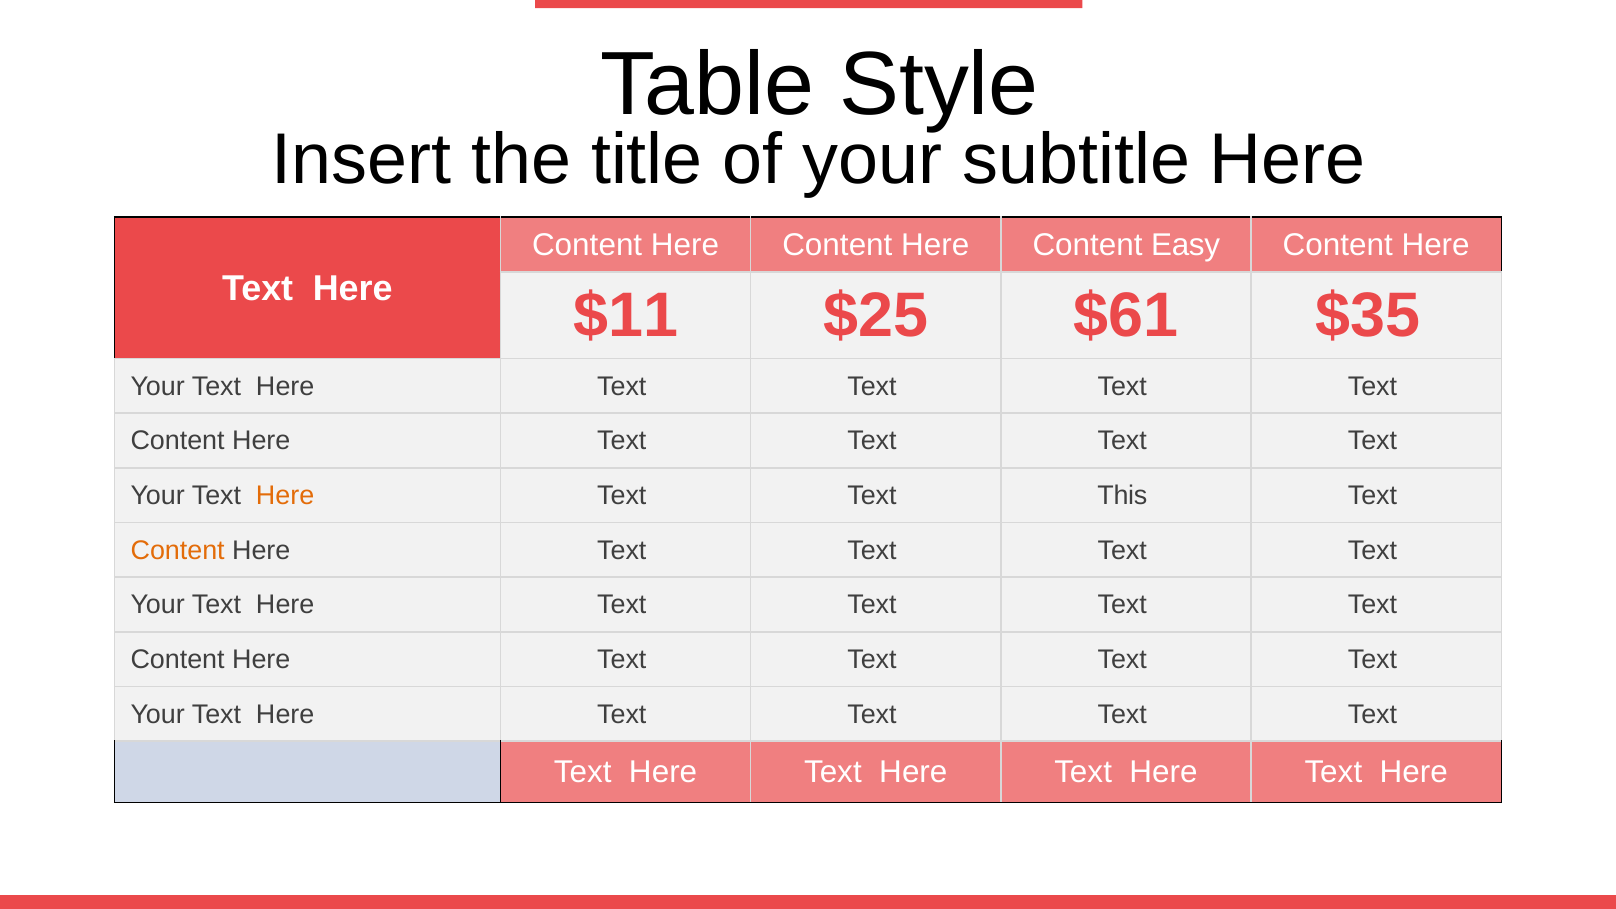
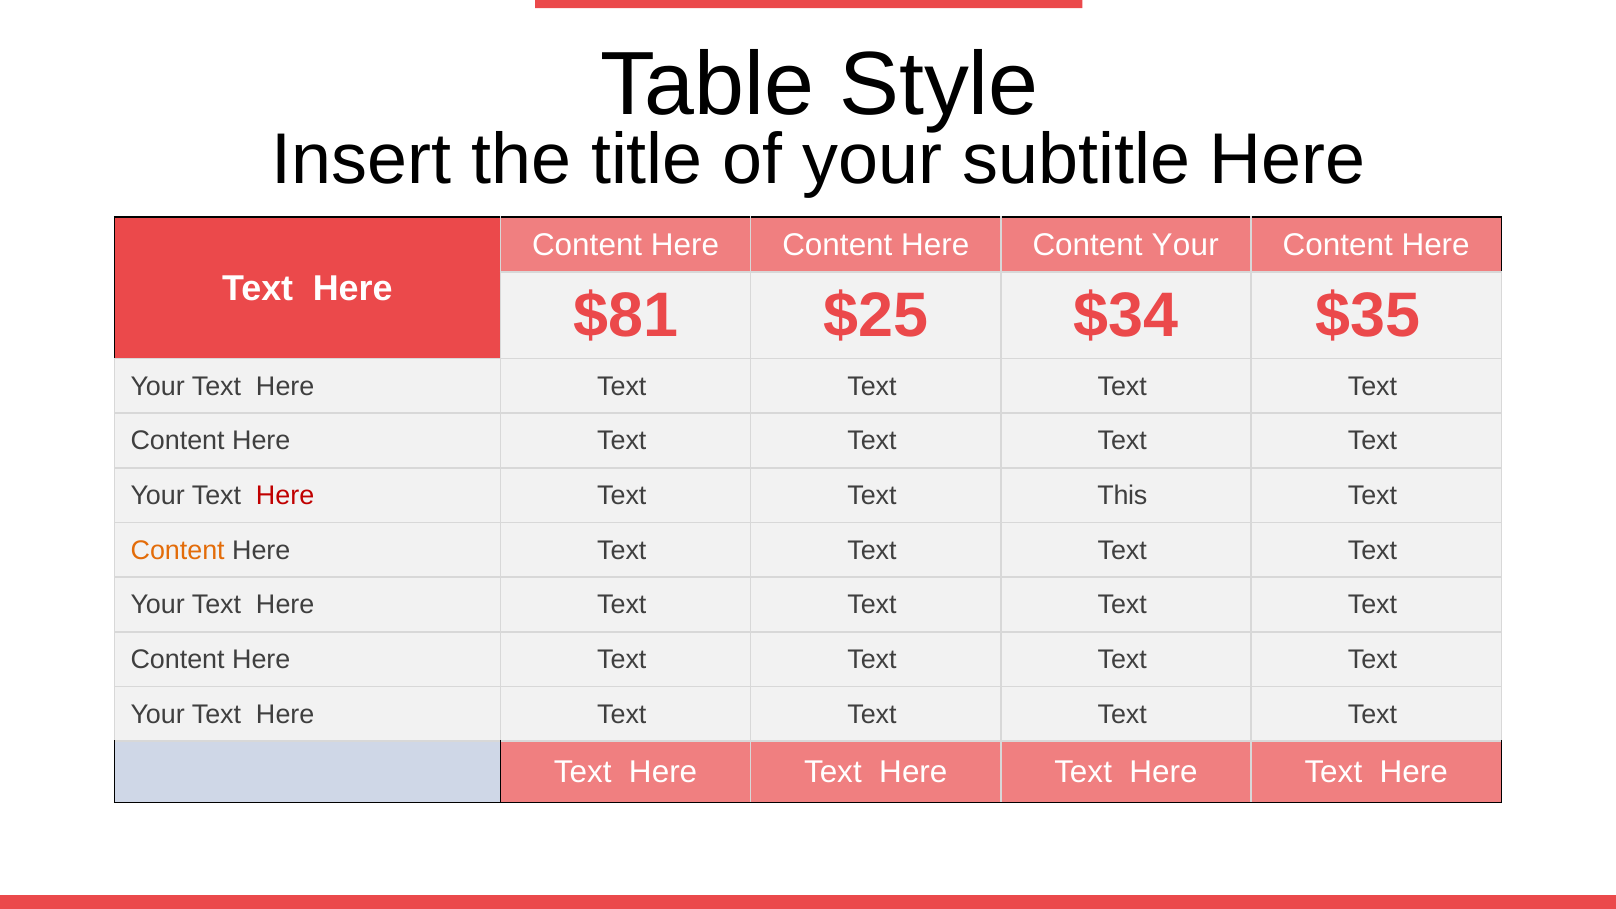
Content Easy: Easy -> Your (1185, 245)
$11: $11 -> $81 (626, 316)
$61: $61 -> $34 (1126, 316)
Here colour: orange -> red (285, 496)
